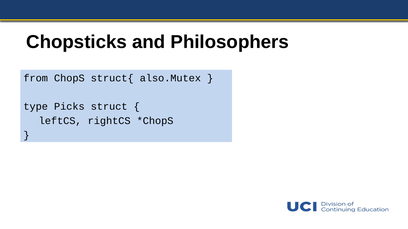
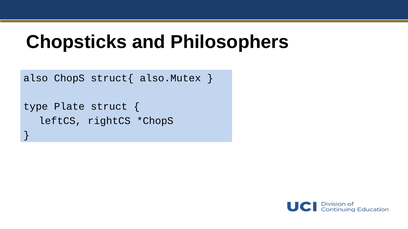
from: from -> also (36, 78)
Picks: Picks -> Plate (69, 107)
